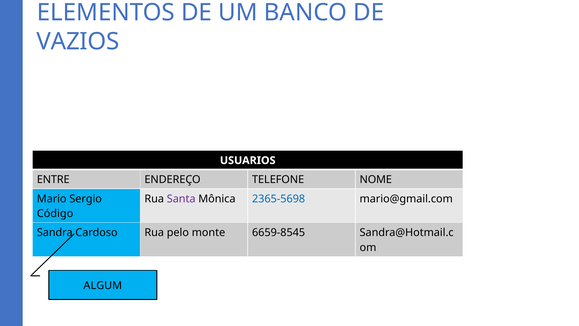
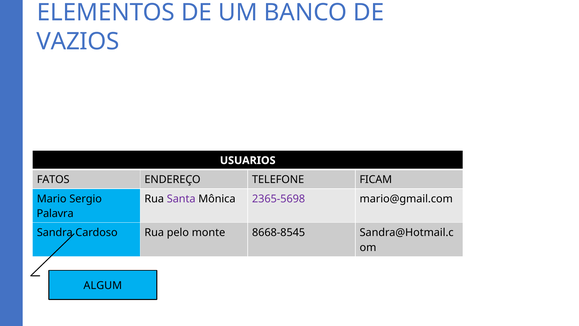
ENTRE: ENTRE -> FATOS (53, 179)
NOME: NOME -> FICAM (376, 179)
2365-5698 colour: blue -> purple (279, 199)
Código: Código -> Palavra (55, 213)
6659-8545: 6659-8545 -> 8668-8545 (279, 232)
